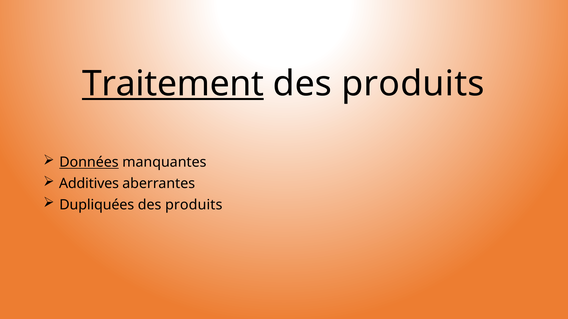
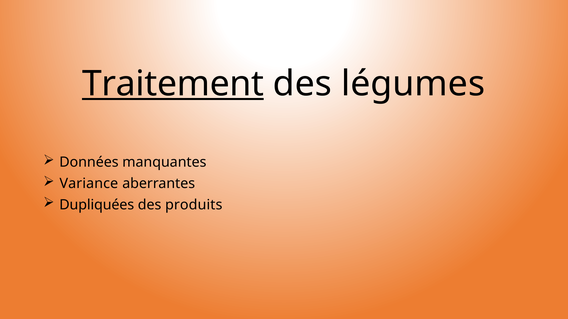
produits: produits -> légumes (413, 84)
Données underline: present -> none (89, 163)
Additives: Additives -> Variance (89, 184)
